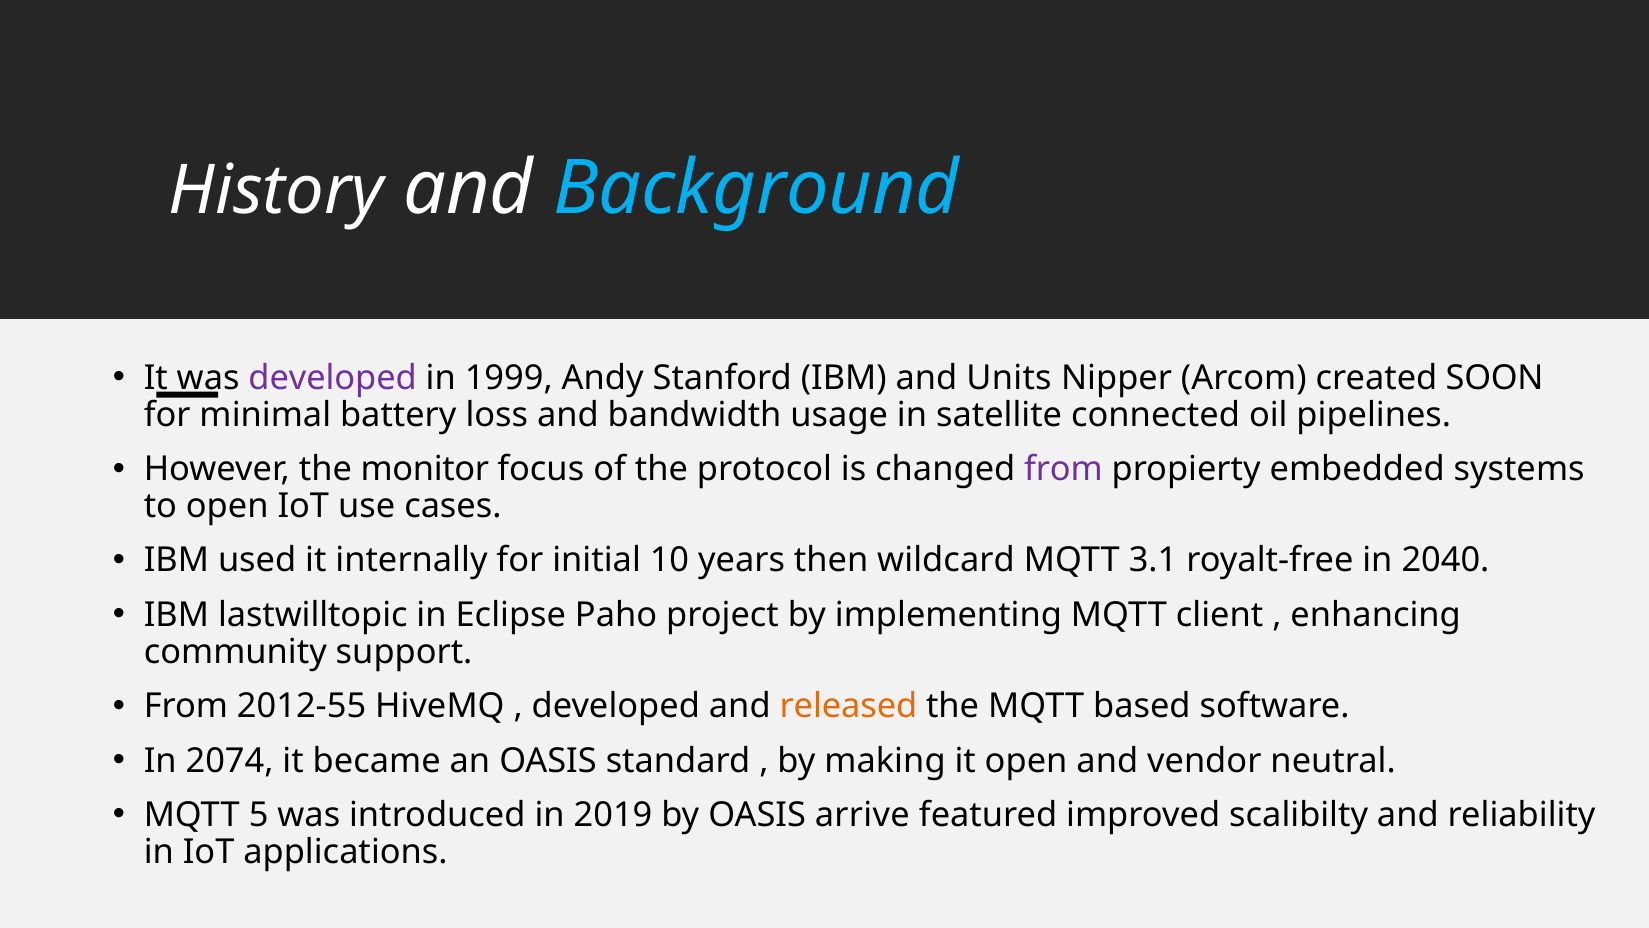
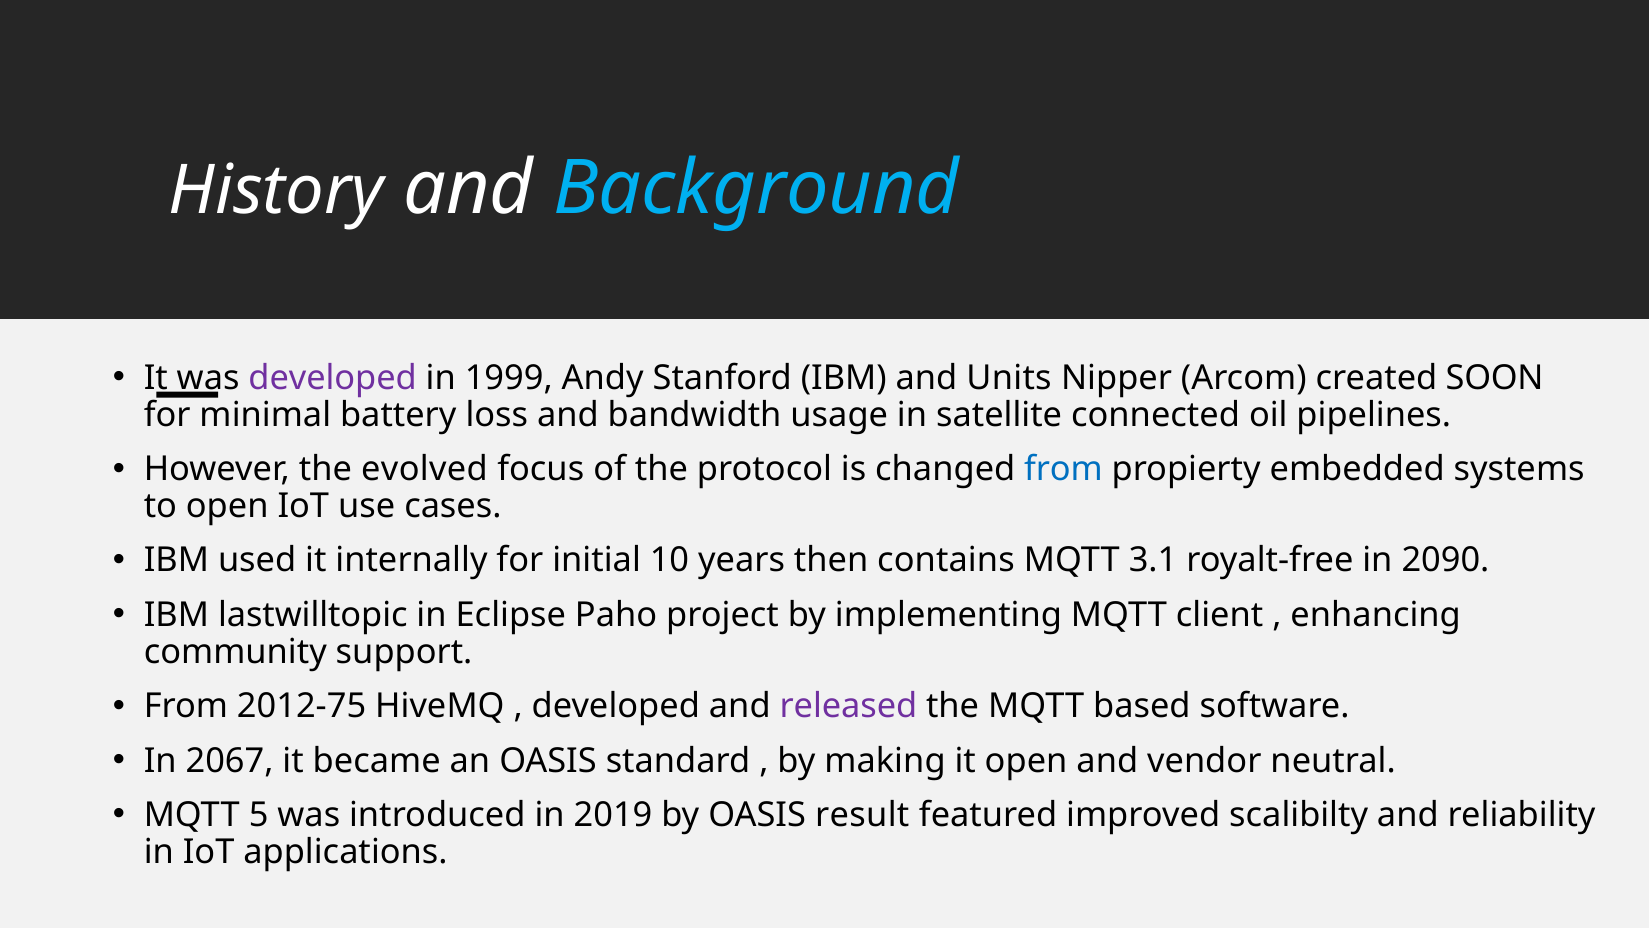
monitor: monitor -> evolved (425, 469)
from colour: purple -> blue (1063, 469)
wildcard: wildcard -> contains (946, 560)
2040: 2040 -> 2090 (1445, 560)
2012-55: 2012-55 -> 2012-75 (302, 706)
released colour: orange -> purple (848, 706)
2074: 2074 -> 2067 (230, 760)
arrive: arrive -> result (862, 815)
